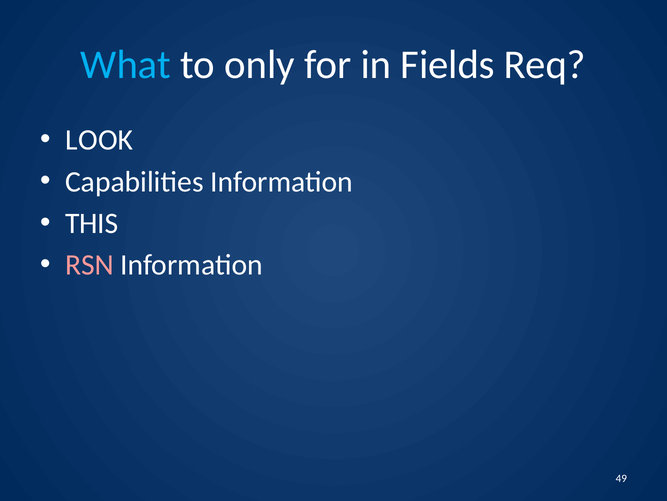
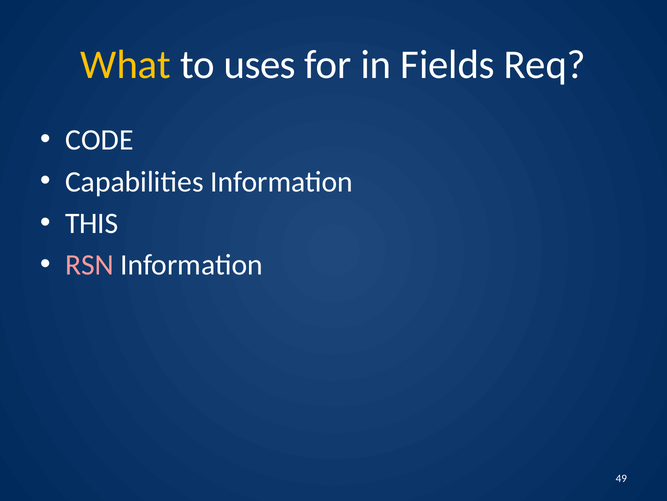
What colour: light blue -> yellow (126, 65)
only: only -> uses (260, 65)
LOOK: LOOK -> CODE (99, 140)
